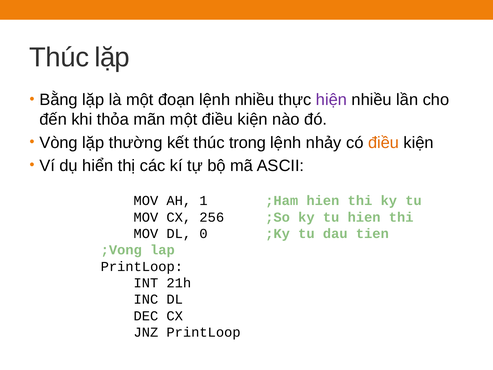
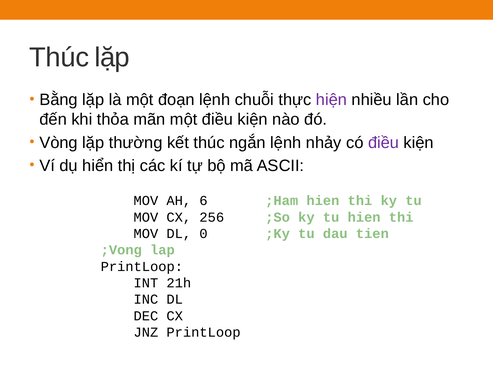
lệnh nhiều: nhiều -> chuỗi (254, 100)
trong: trong -> ngắn (247, 142)
điều colour: orange -> purple (384, 142)
1: 1 -> 6 (204, 201)
